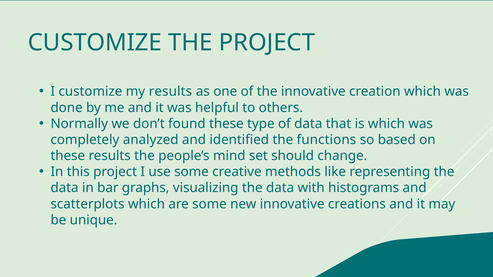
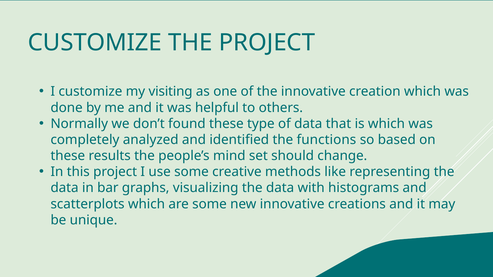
my results: results -> visiting (171, 92)
